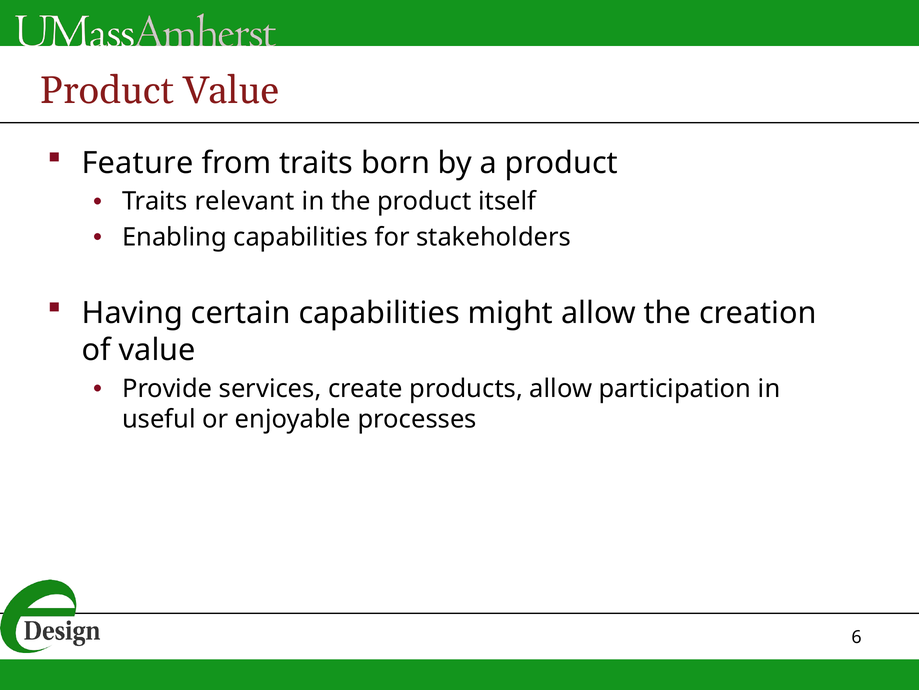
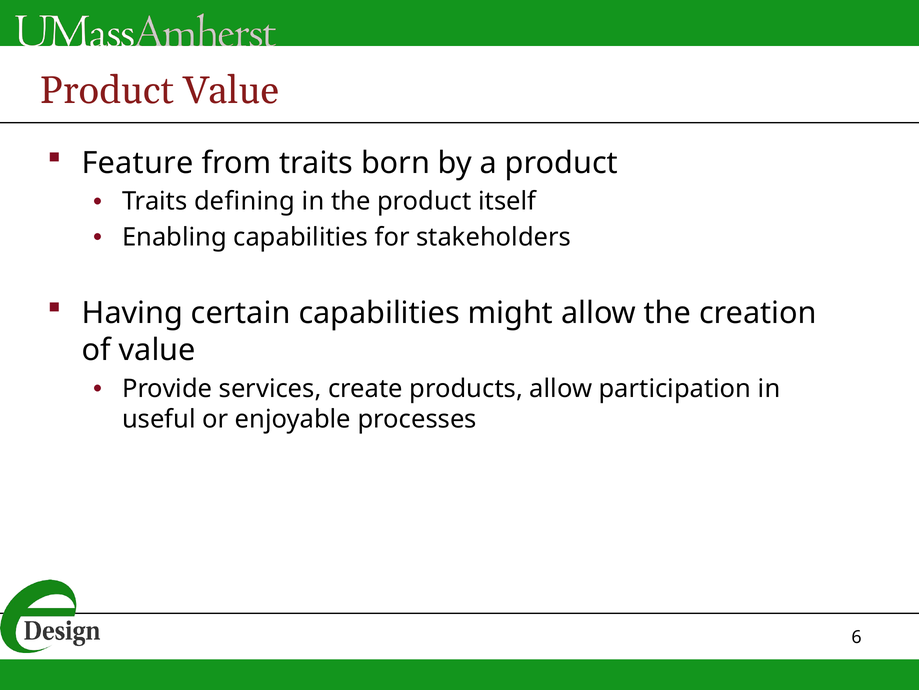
relevant: relevant -> defining (245, 201)
